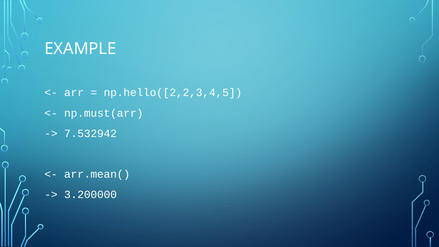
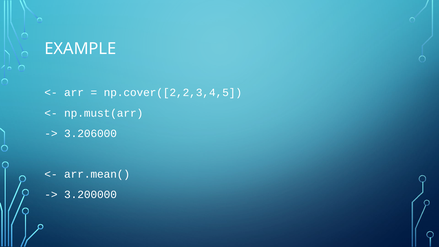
np.hello([2,2,3,4,5: np.hello([2,2,3,4,5 -> np.cover([2,2,3,4,5 (173, 93)
7.532942: 7.532942 -> 3.206000 (91, 133)
